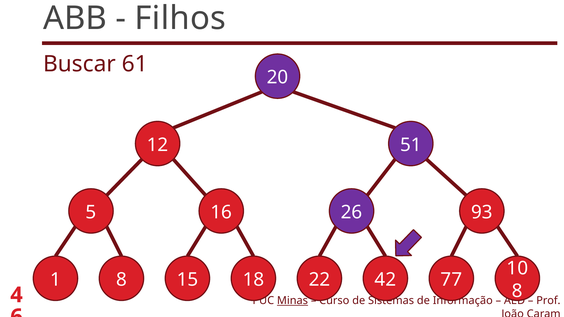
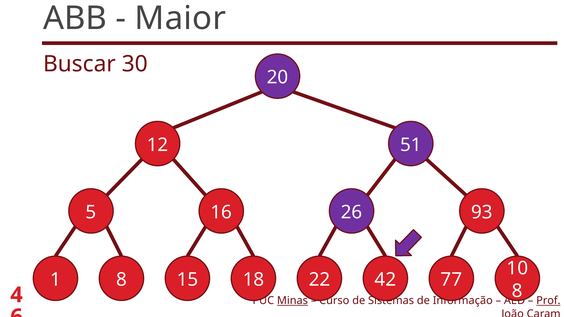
Filhos: Filhos -> Maior (180, 18)
61: 61 -> 30 (135, 64)
Prof underline: none -> present (548, 301)
